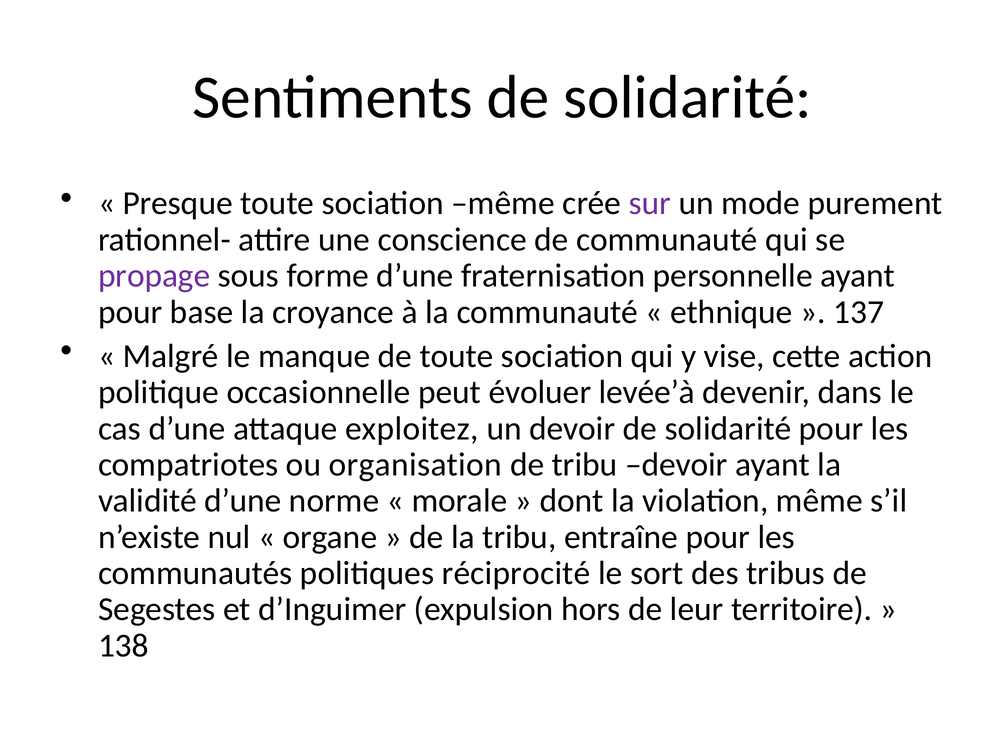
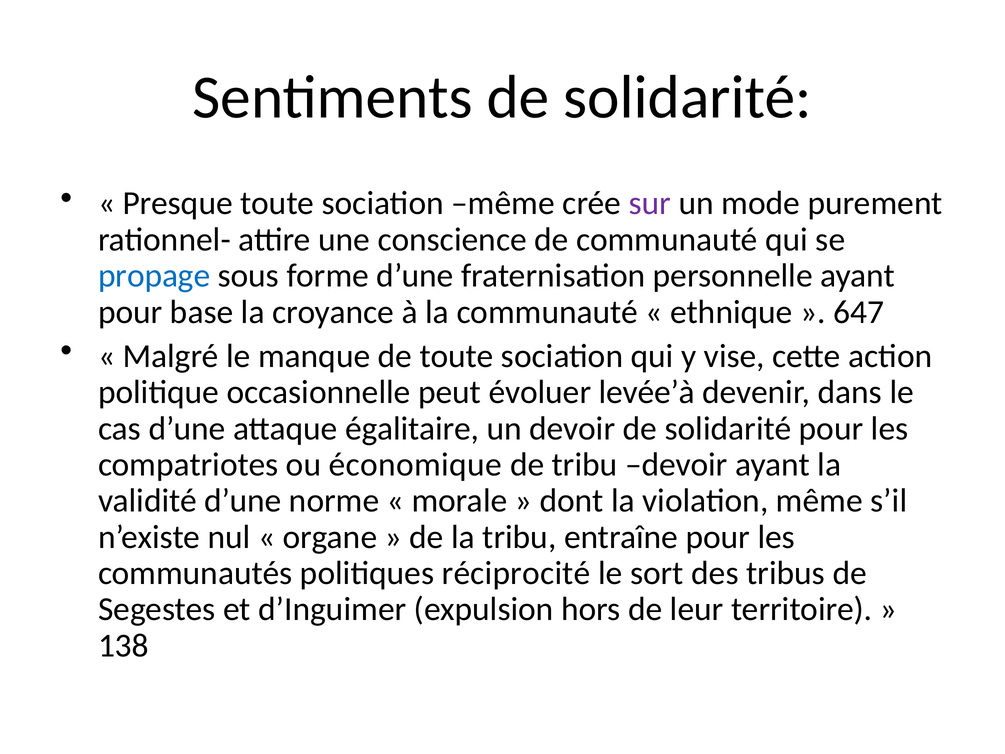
propage colour: purple -> blue (154, 276)
137: 137 -> 647 (859, 312)
exploitez: exploitez -> égalitaire (412, 428)
organisation: organisation -> économique (415, 465)
